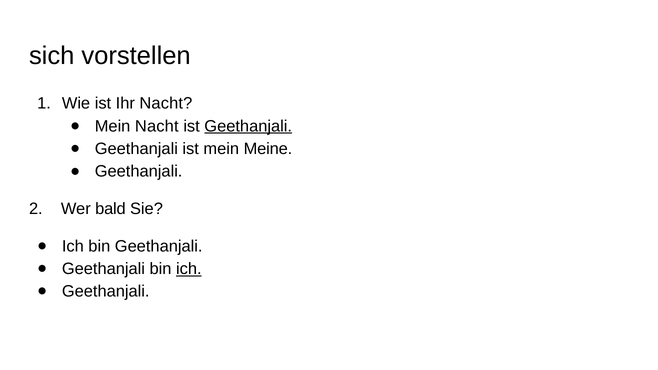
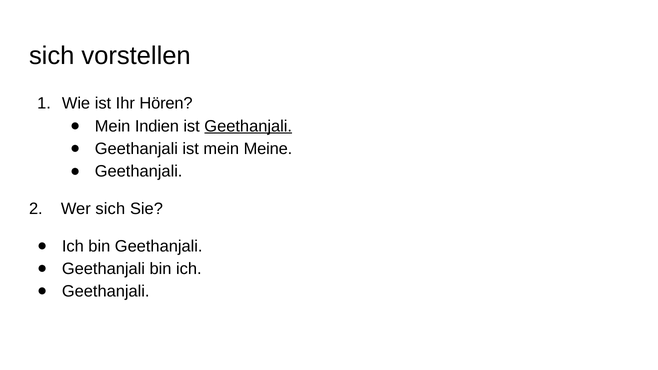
Ihr Nacht: Nacht -> Hören (166, 103)
Mein Nacht: Nacht -> Indien (157, 126)
Wer bald: bald -> sich (110, 209)
ich underline: present -> none (189, 269)
